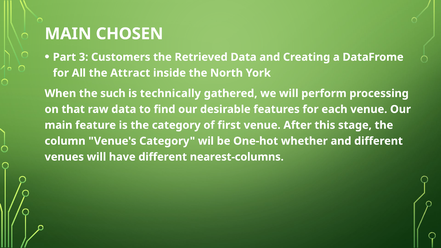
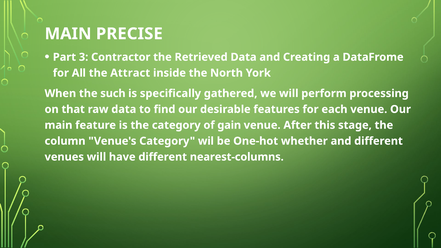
CHOSEN: CHOSEN -> PRECISE (129, 34)
Customers: Customers -> Contractor (121, 57)
technically: technically -> specifically (170, 93)
first: first -> gain (229, 125)
